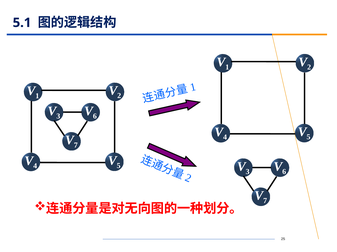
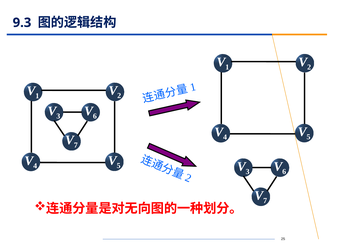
5.1: 5.1 -> 9.3 (22, 23)
